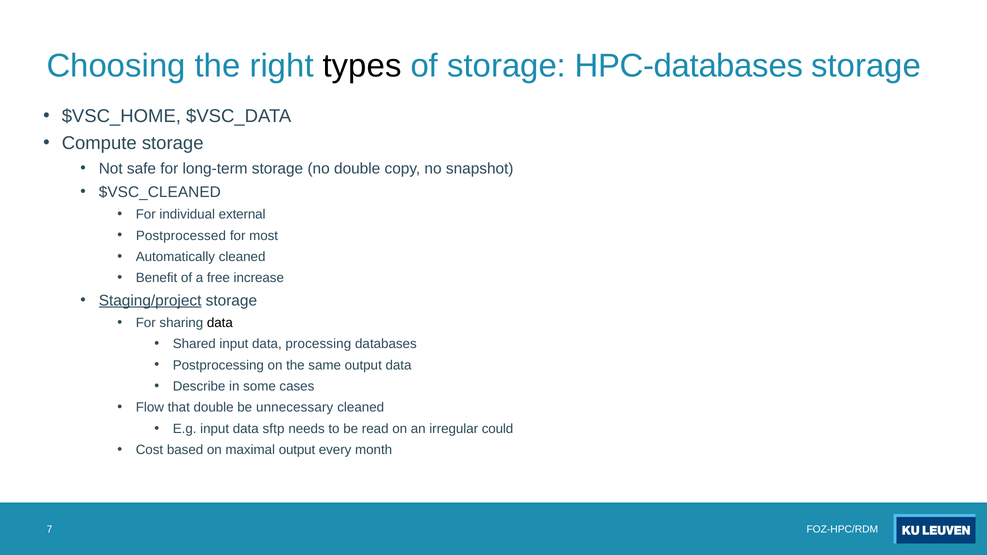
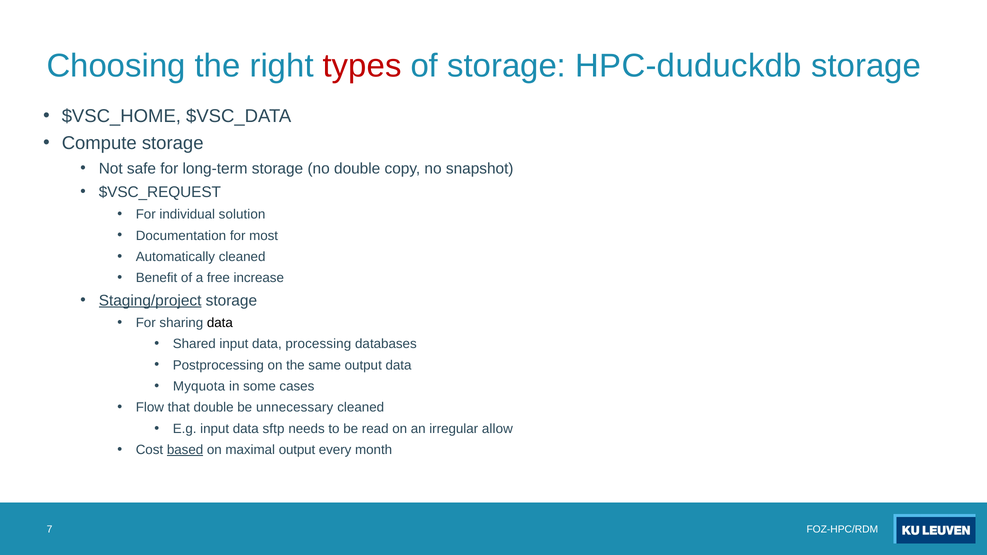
types colour: black -> red (362, 66)
HPC-databases: HPC-databases -> HPC-duduckdb (689, 66)
$VSC_CLEANED: $VSC_CLEANED -> $VSC_REQUEST (160, 192)
external: external -> solution (242, 215)
Postprocessed: Postprocessed -> Documentation (181, 236)
Describe: Describe -> Myquota (199, 386)
could: could -> allow (497, 429)
based underline: none -> present (185, 450)
